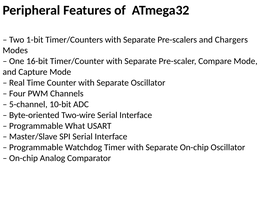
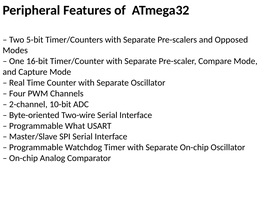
1-bit: 1-bit -> 5-bit (35, 40)
Chargers: Chargers -> Opposed (231, 40)
5-channel: 5-channel -> 2-channel (28, 105)
